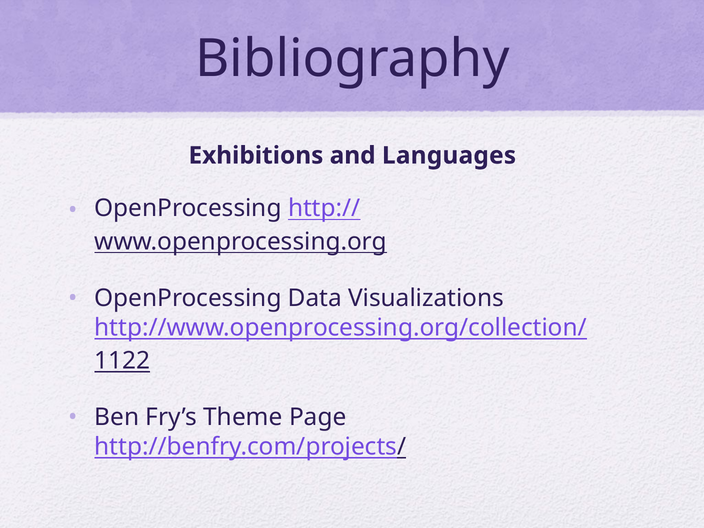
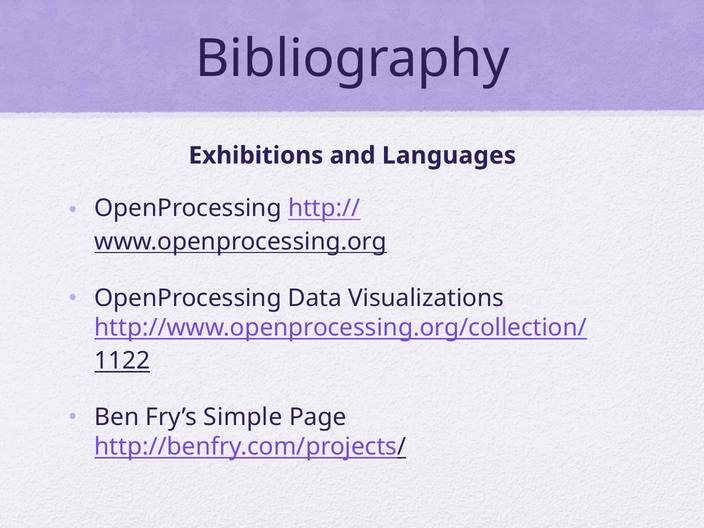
Theme: Theme -> Simple (243, 417)
